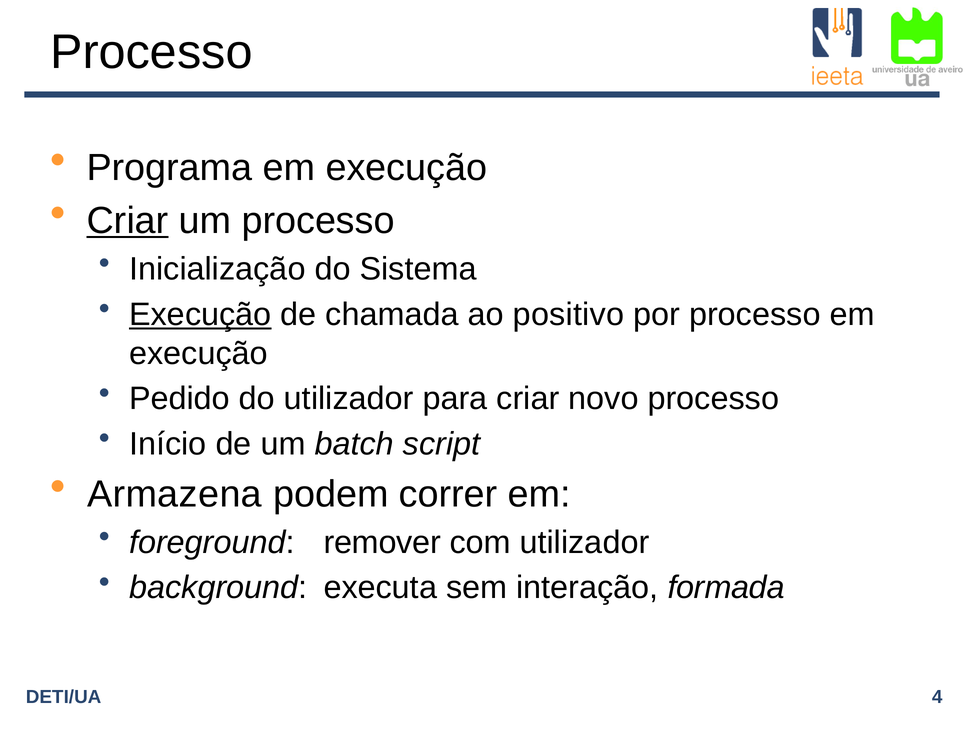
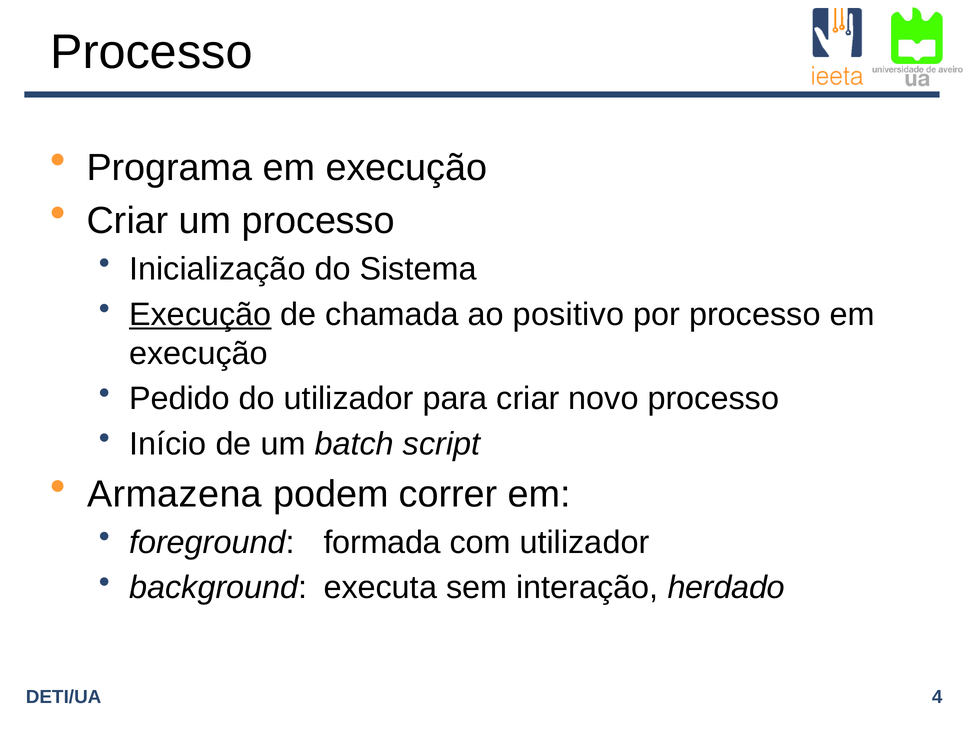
Criar underline: present -> none (128, 221)
remover: remover -> formada (382, 542)
formada: formada -> herdado (726, 588)
